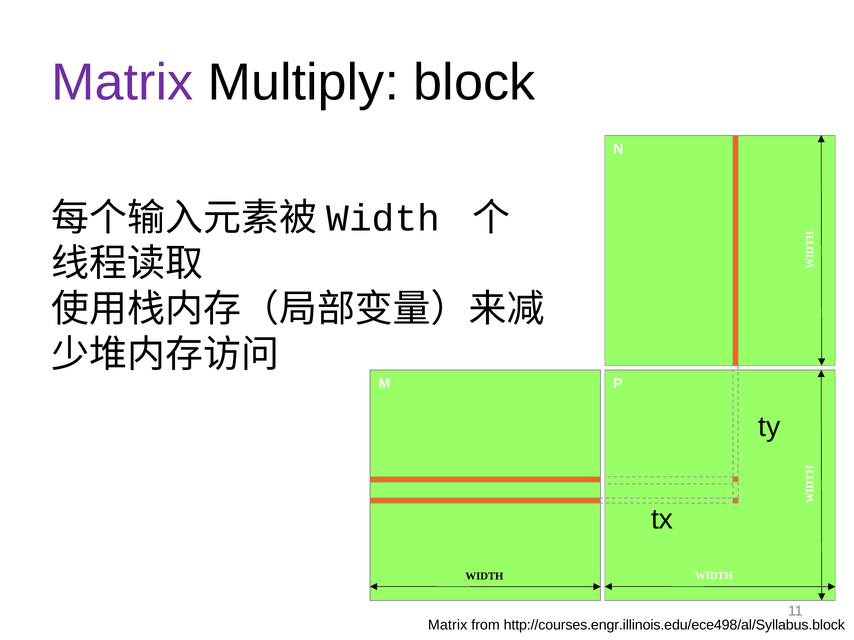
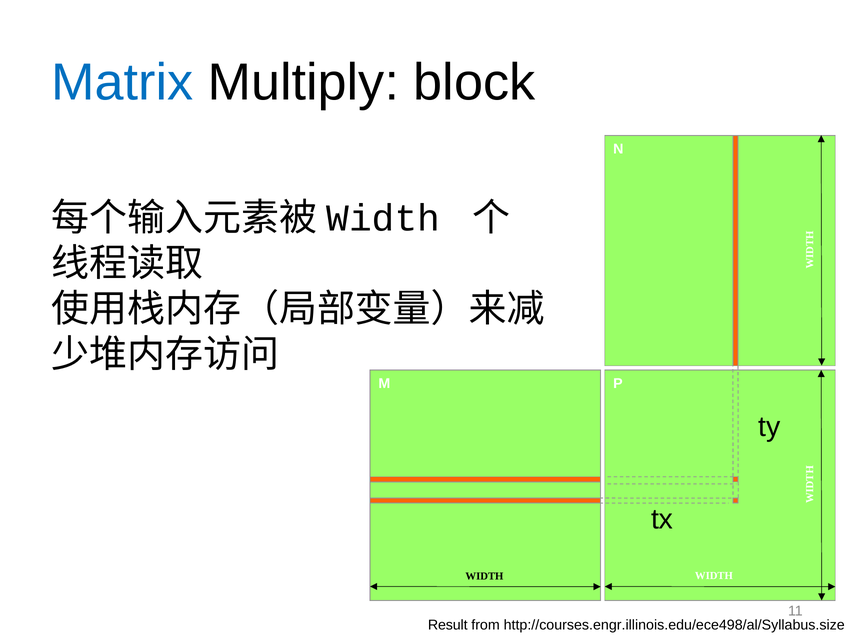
Matrix colour: purple -> blue (122, 83)
Matrix: Matrix -> Result (448, 626)
http://courses.engr.illinois.edu/ece498/al/Syllabus.block: http://courses.engr.illinois.edu/ece498/al/Syllabus.block -> http://courses.engr.illinois.edu/ece498/al/Syllabus.size (674, 626)
